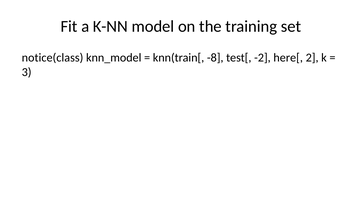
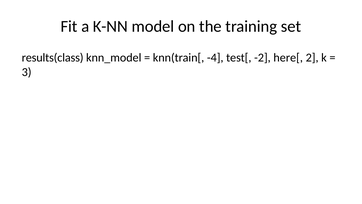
notice(class: notice(class -> results(class (53, 57)
-8: -8 -> -4 (215, 57)
